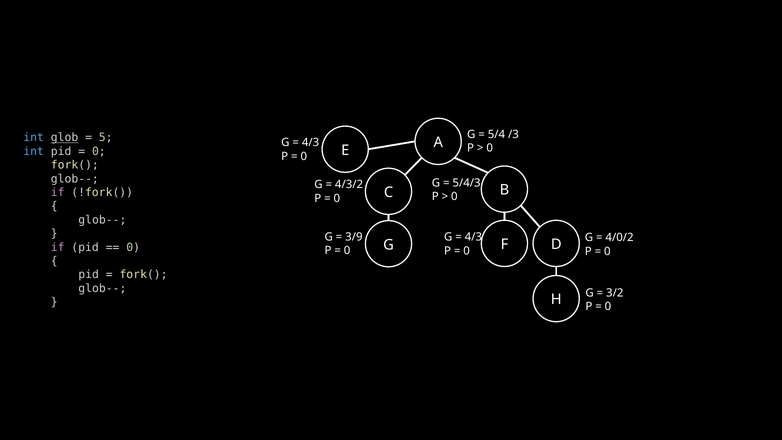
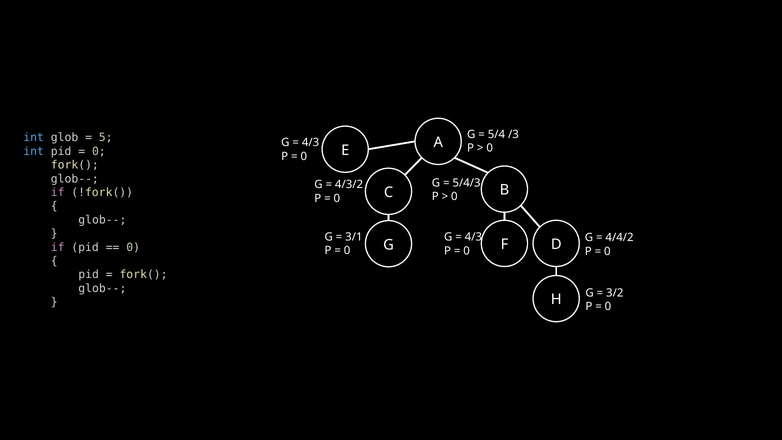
glob underline: present -> none (65, 138)
3/9: 3/9 -> 3/1 (354, 237)
4/0/2: 4/0/2 -> 4/4/2 (620, 238)
